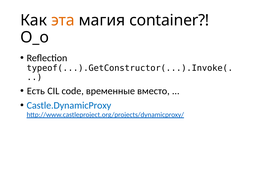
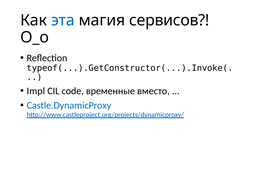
эта colour: orange -> blue (63, 20)
container: container -> сервисов (169, 20)
Есть: Есть -> Impl (36, 91)
